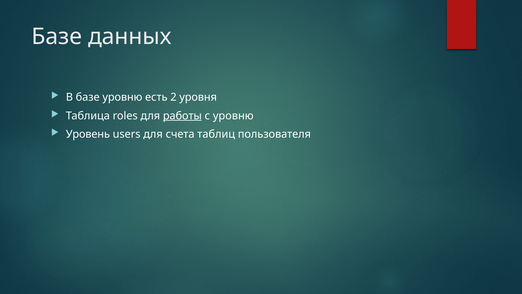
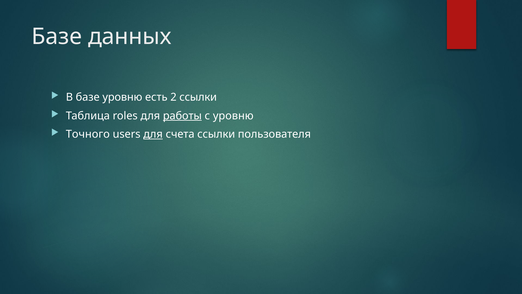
2 уровня: уровня -> ссылки (198, 97)
Уровень: Уровень -> Точного (88, 134)
для underline: none -> present (153, 134)
счета таблиц: таблиц -> ссылки (216, 134)
